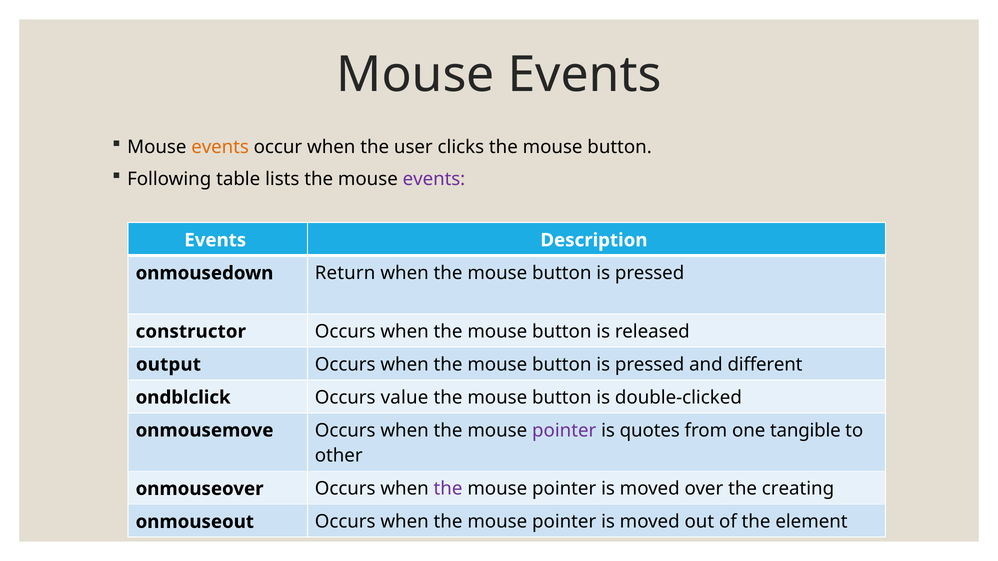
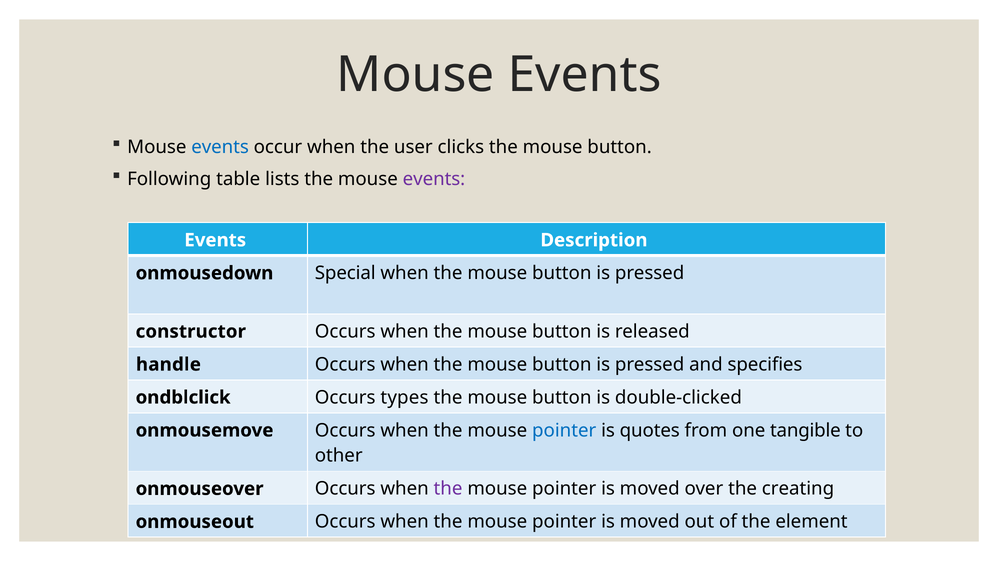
events colour: orange -> blue (220, 147)
Return: Return -> Special (345, 273)
output: output -> handle (168, 365)
different: different -> specifies (765, 365)
value: value -> types (404, 398)
pointer colour: purple -> blue (564, 431)
